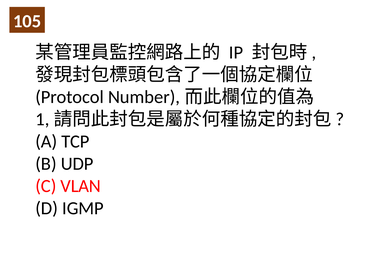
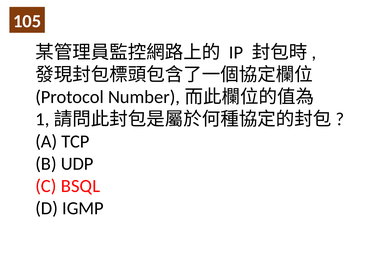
VLAN: VLAN -> BSQL (80, 186)
